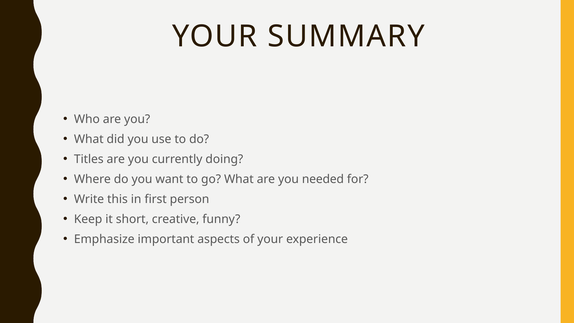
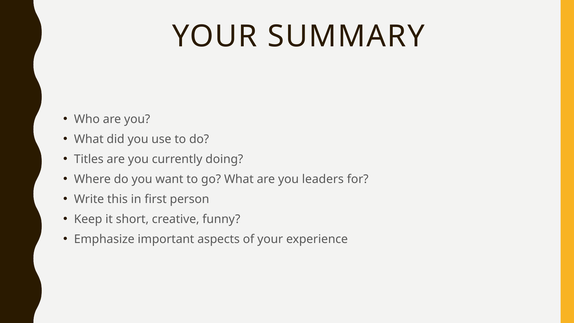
needed: needed -> leaders (323, 179)
